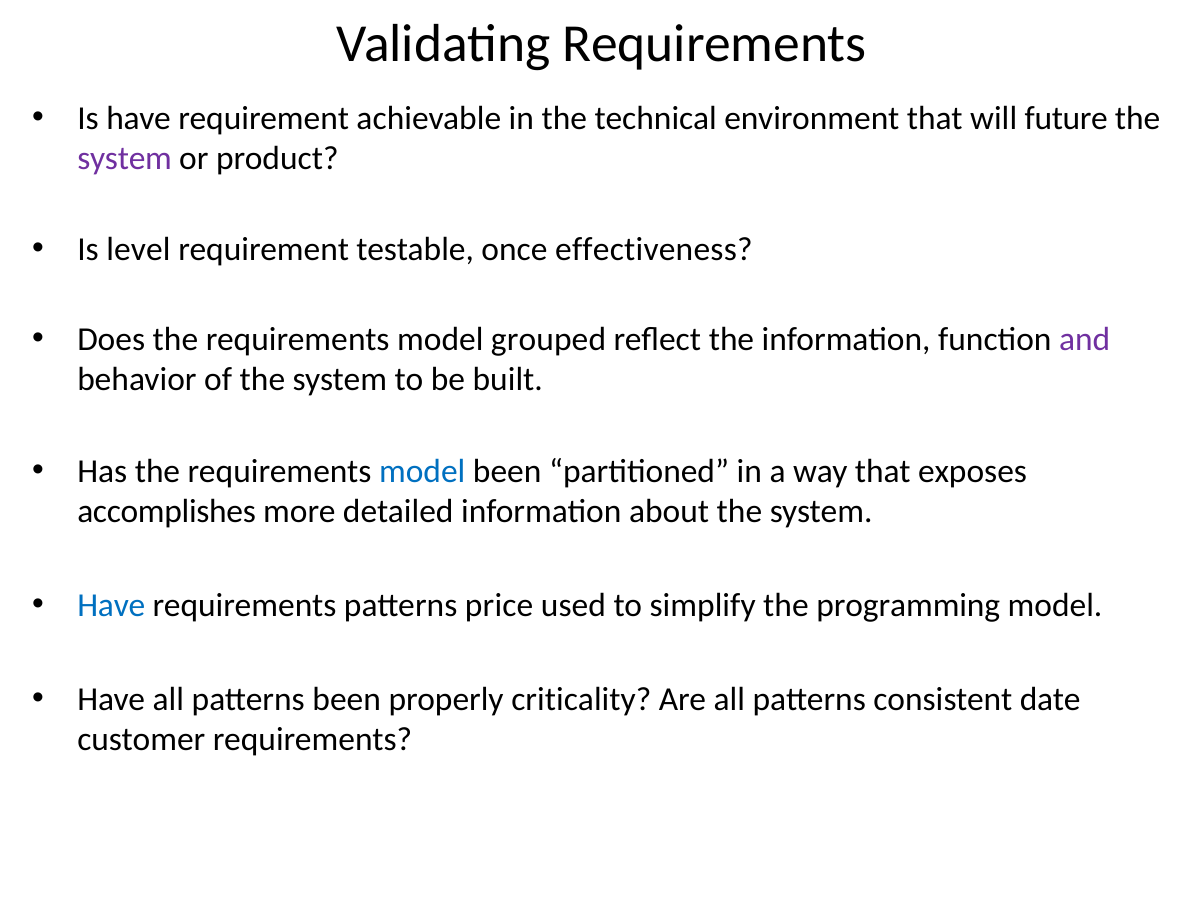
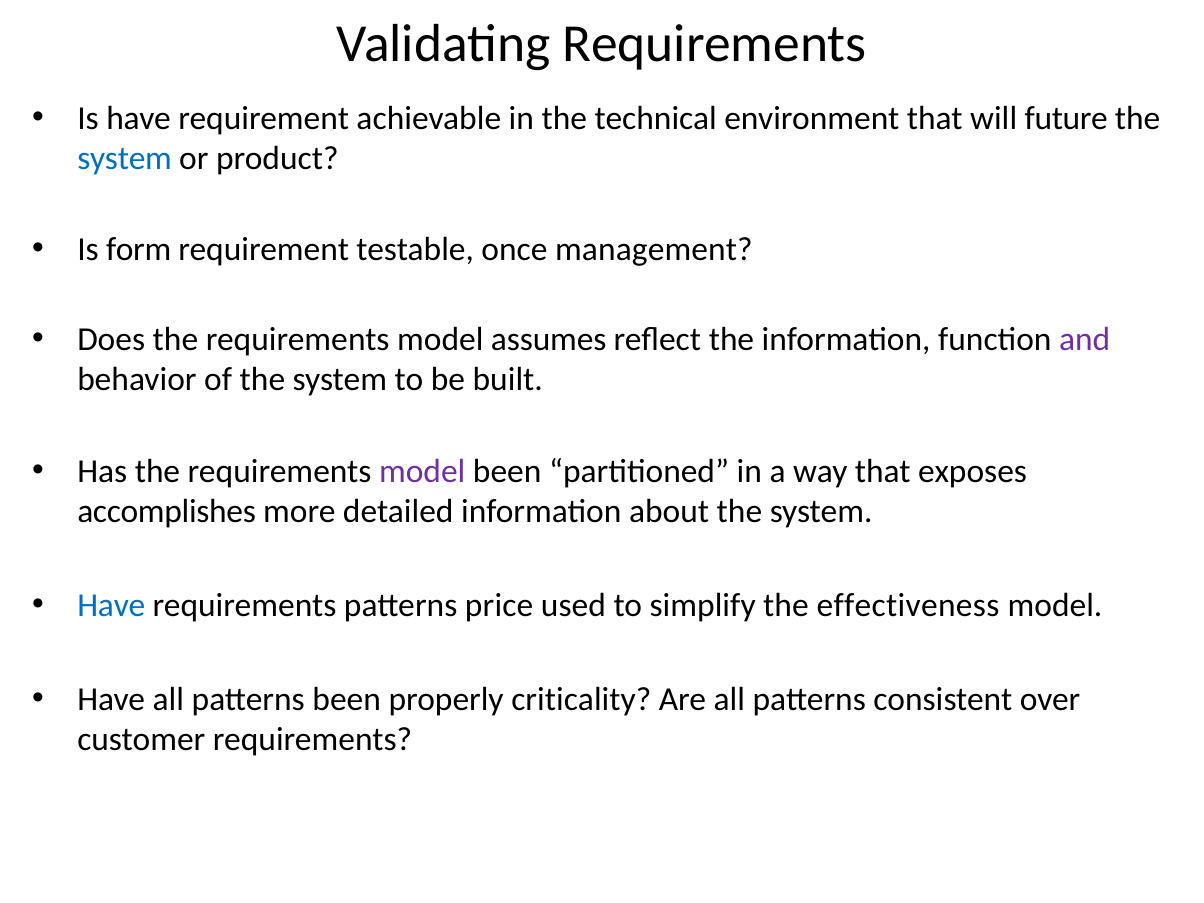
system colour: purple -> blue (125, 159)
level: level -> form (139, 249)
effectiveness: effectiveness -> management (654, 249)
grouped: grouped -> assumes (549, 340)
model colour: blue -> purple (422, 472)
programming: programming -> effectiveness (908, 606)
date: date -> over (1050, 699)
